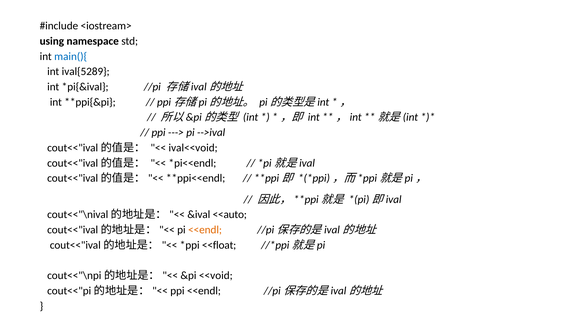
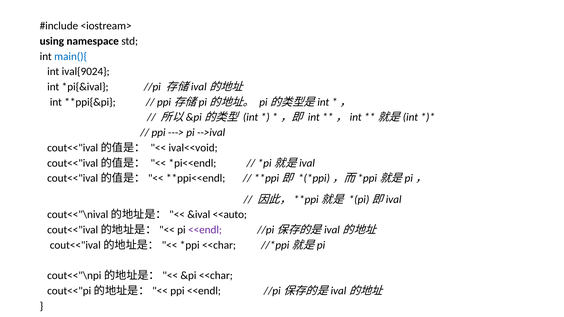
ival{5289: ival{5289 -> ival{9024 (86, 72)
<<endl colour: orange -> purple (205, 230)
<<float: <<float -> <<char (219, 245)
&pi <<void: <<void -> <<char (216, 276)
